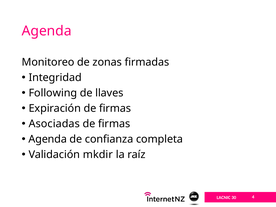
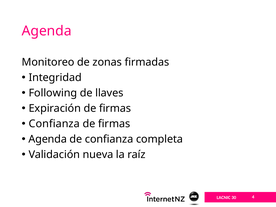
Asociadas: Asociadas -> Confianza (54, 124)
mkdir: mkdir -> nueva (98, 155)
